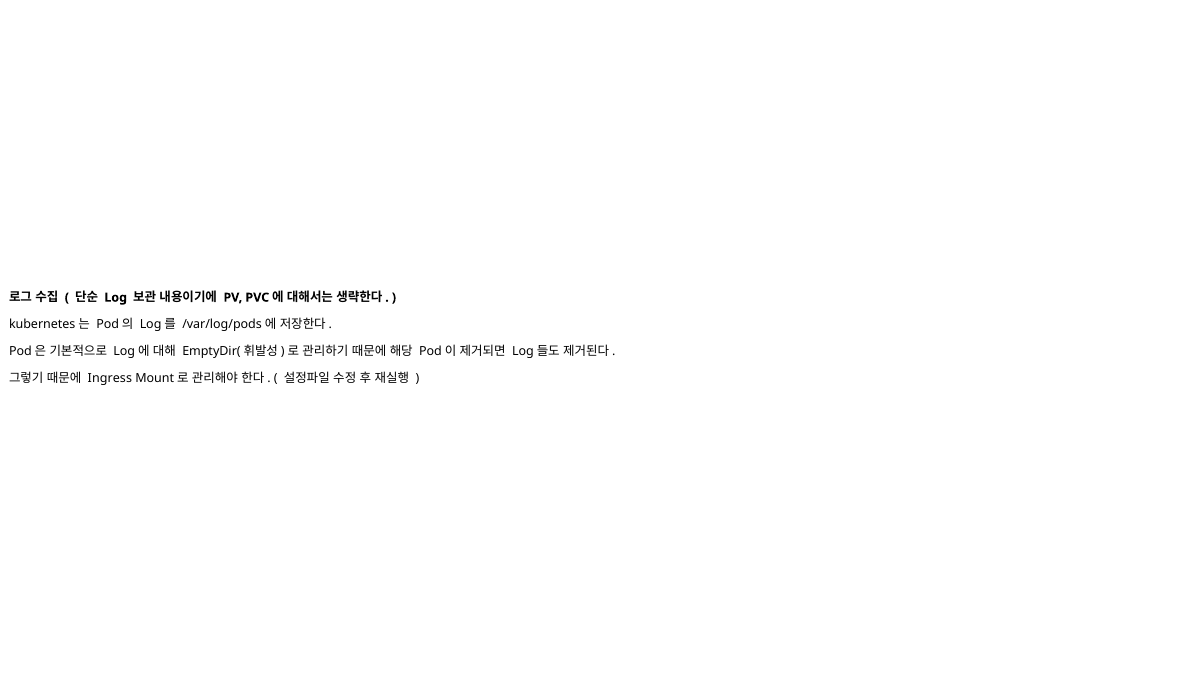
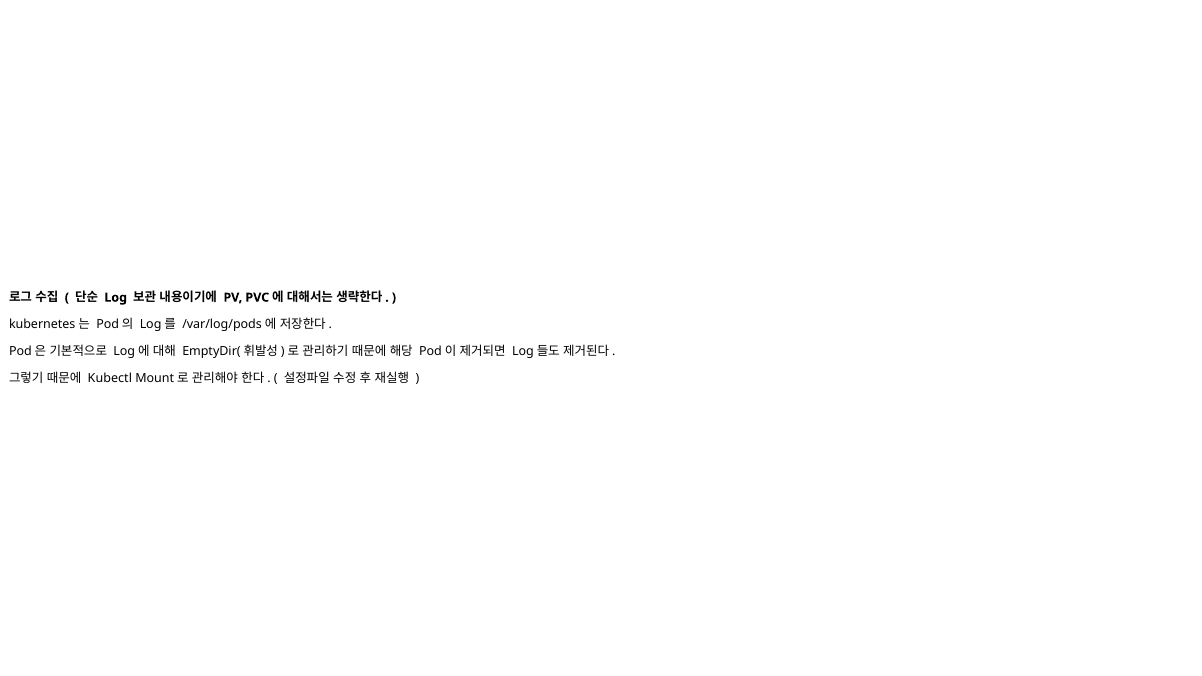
Ingress: Ingress -> Kubectl (110, 378)
